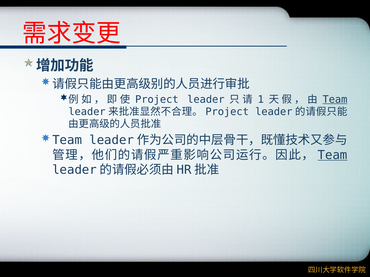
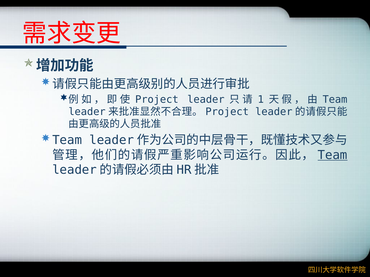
Team underline: present -> none (335, 100)
